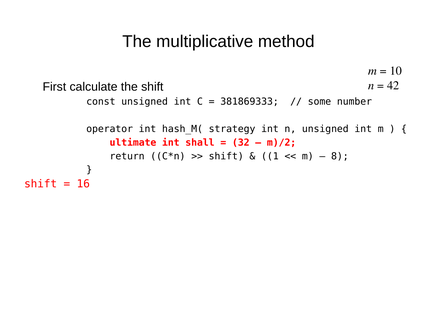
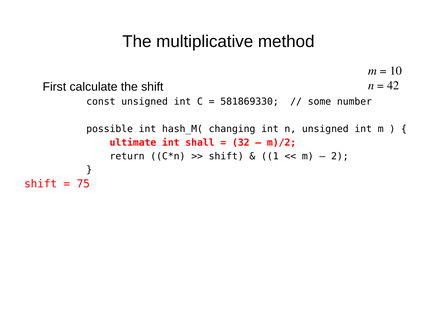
381869333: 381869333 -> 581869330 (250, 102)
operator: operator -> possible (110, 129)
strategy: strategy -> changing (232, 129)
8: 8 -> 2 (340, 156)
16: 16 -> 75 (83, 184)
